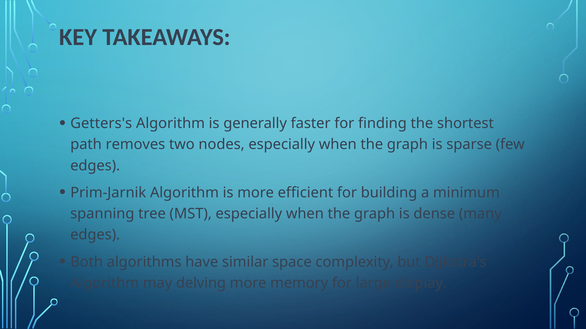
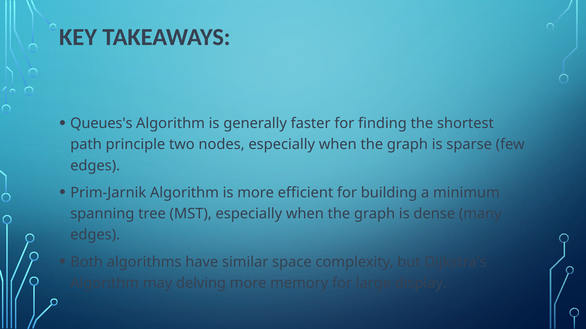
Getters's: Getters's -> Queues's (101, 124)
removes: removes -> principle (135, 145)
